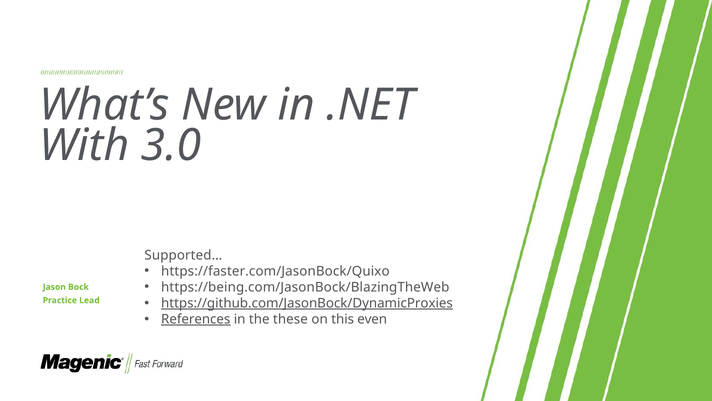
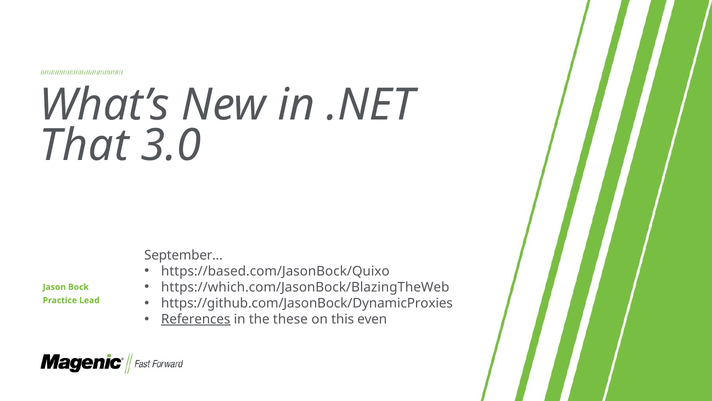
With: With -> That (84, 146)
Supported…: Supported… -> September… (183, 255)
https://faster.com/JasonBock/Quixo: https://faster.com/JasonBock/Quixo -> https://based.com/JasonBock/Quixo (275, 271)
https://being.com/JasonBock/BlazingTheWeb: https://being.com/JasonBock/BlazingTheWeb -> https://which.com/JasonBock/BlazingTheWeb (305, 287)
https://github.com/JasonBock/DynamicProxies underline: present -> none (307, 303)
